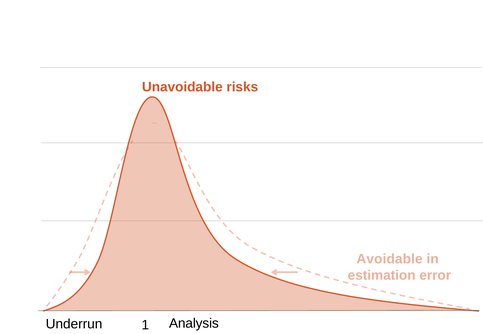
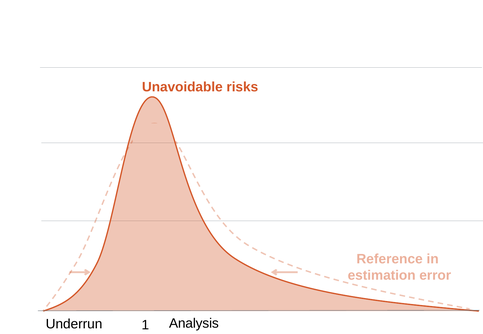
Avoidable: Avoidable -> Reference (390, 259)
